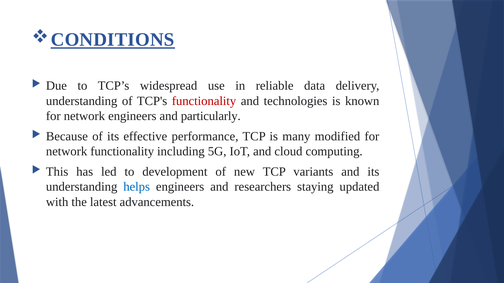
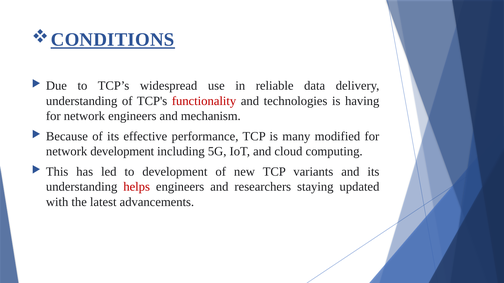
known: known -> having (362, 101)
particularly: particularly -> mechanism (211, 116)
network functionality: functionality -> development (122, 152)
helps colour: blue -> red (137, 187)
